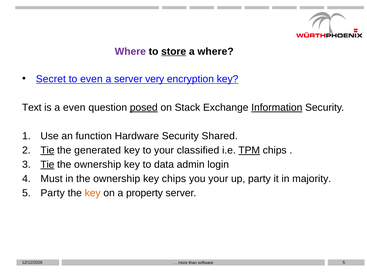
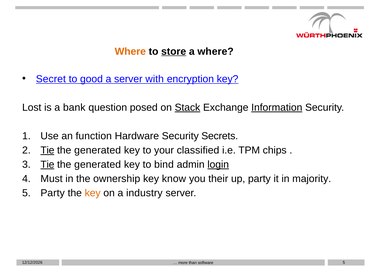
Where colour: purple -> orange (130, 51)
to even: even -> good (91, 79)
very: very -> with (155, 79)
Text: Text -> Lost (32, 108)
a even: even -> bank (74, 108)
posed underline: present -> none (144, 108)
Stack underline: none -> present (187, 108)
Shared: Shared -> Secrets (220, 136)
TPM underline: present -> none (249, 150)
ownership: ownership -> generated (98, 165)
data: data -> bind (164, 165)
login underline: none -> present (218, 165)
key chips: chips -> know (174, 179)
you your: your -> their (218, 179)
property: property -> industry (144, 193)
